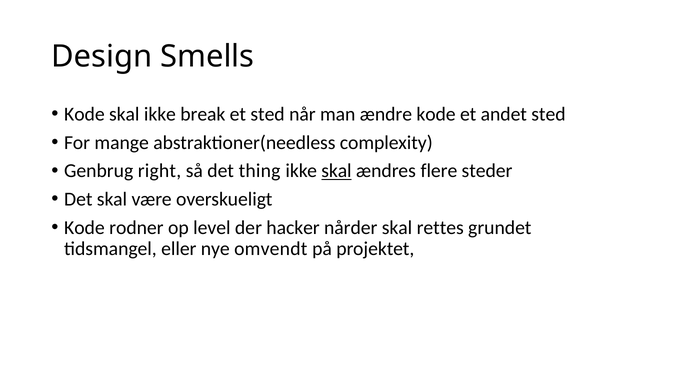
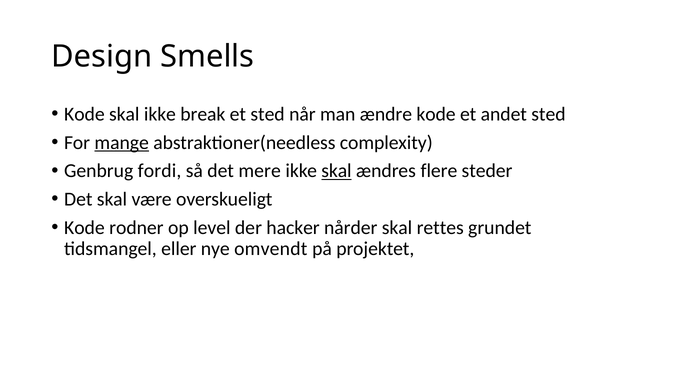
mange underline: none -> present (122, 142)
right: right -> fordi (160, 171)
thing: thing -> mere (260, 171)
